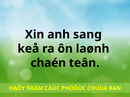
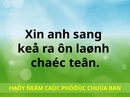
chaén: chaén -> chaéc (48, 63)
